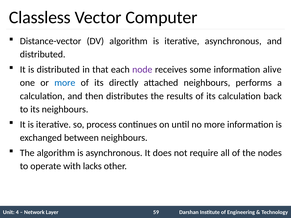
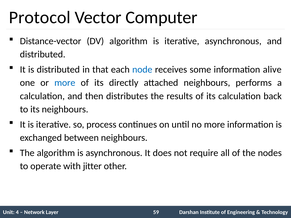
Classless: Classless -> Protocol (40, 17)
node colour: purple -> blue (142, 70)
lacks: lacks -> jitter (92, 166)
